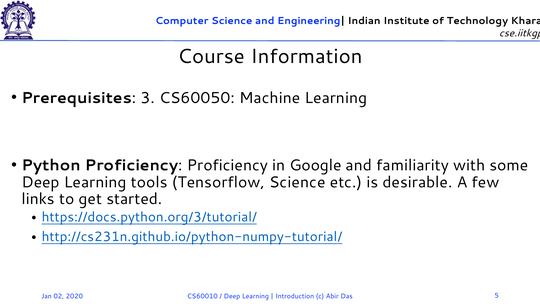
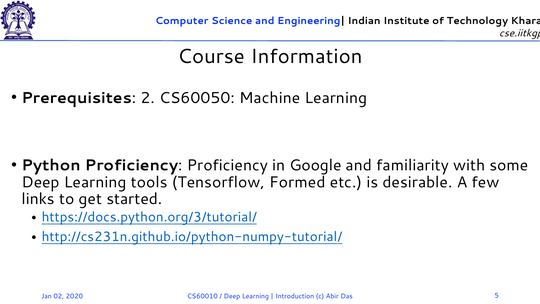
3: 3 -> 2 (148, 98)
Tensorflow Science: Science -> Formed (297, 182)
